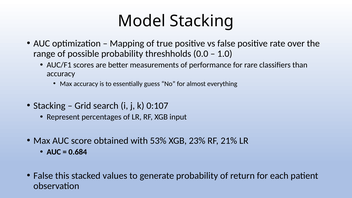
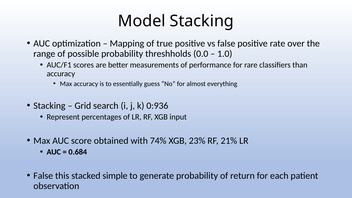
0:107: 0:107 -> 0:936 (157, 106)
53%: 53% -> 74% (158, 141)
values: values -> simple (115, 176)
